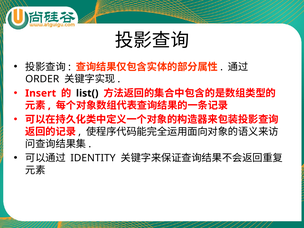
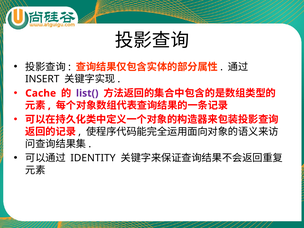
ORDER: ORDER -> INSERT (42, 79)
Insert: Insert -> Cache (41, 93)
list( colour: black -> purple (87, 93)
